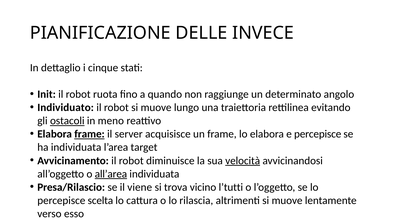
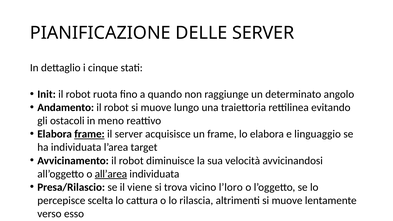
DELLE INVECE: INVECE -> SERVER (263, 33)
Individuato: Individuato -> Andamento (66, 108)
ostacoli underline: present -> none (67, 121)
e percepisce: percepisce -> linguaggio (318, 134)
velocità underline: present -> none (243, 161)
l’tutti: l’tutti -> l’loro (231, 187)
